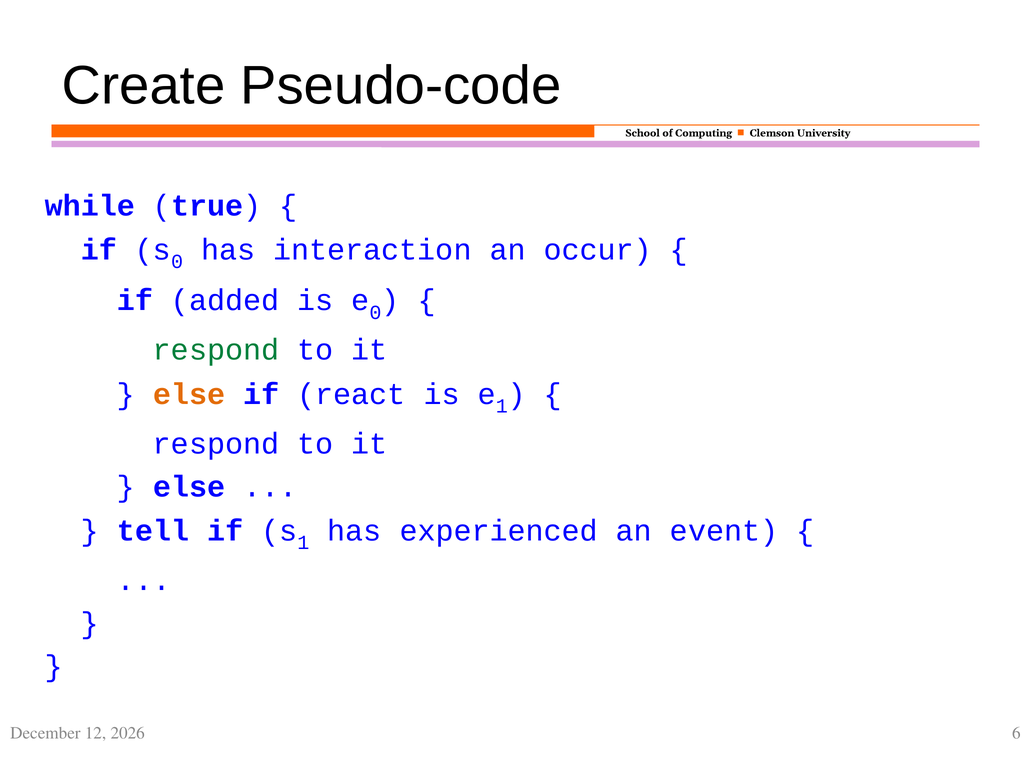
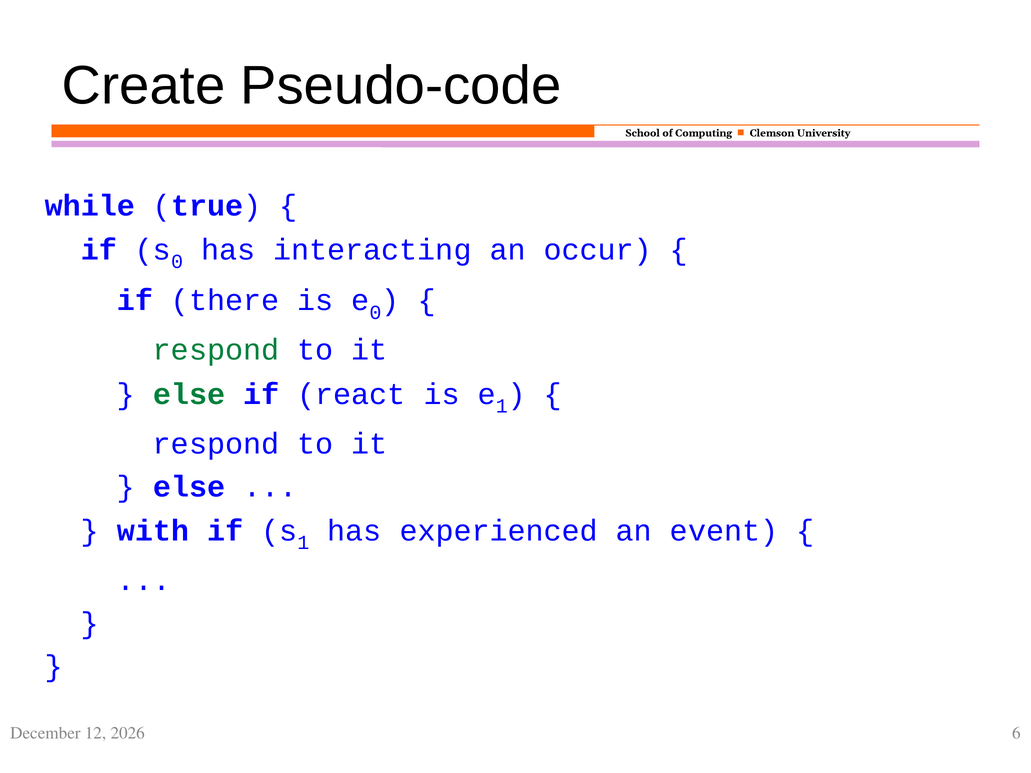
interaction: interaction -> interacting (372, 250)
added: added -> there (225, 301)
else colour: orange -> green (189, 394)
tell: tell -> with (153, 531)
